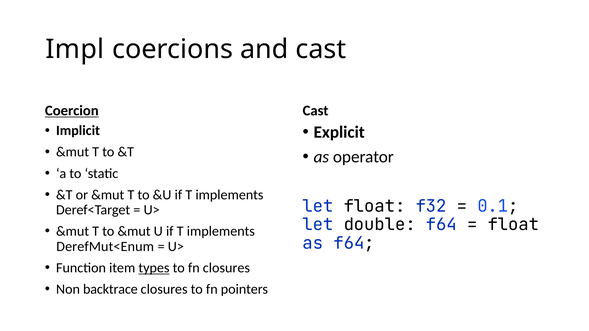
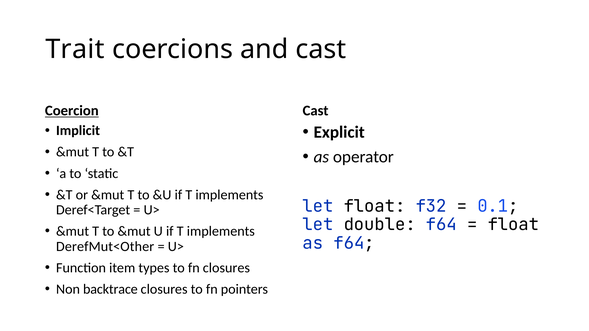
Impl: Impl -> Trait (75, 49)
DerefMut<Enum: DerefMut<Enum -> DerefMut<Other (105, 247)
types underline: present -> none (154, 268)
